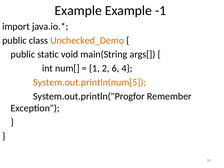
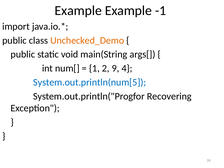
6: 6 -> 9 (115, 68)
System.out.println(num[5 colour: orange -> blue (90, 82)
Remember: Remember -> Recovering (169, 96)
